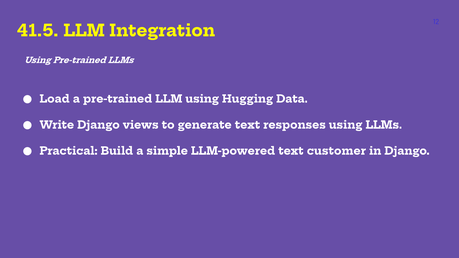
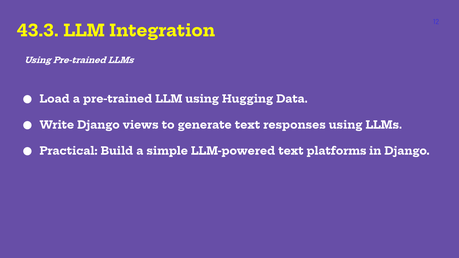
41.5: 41.5 -> 43.3 (38, 31)
customer: customer -> platforms (336, 151)
